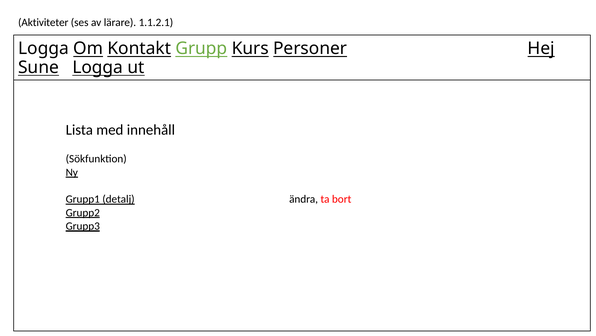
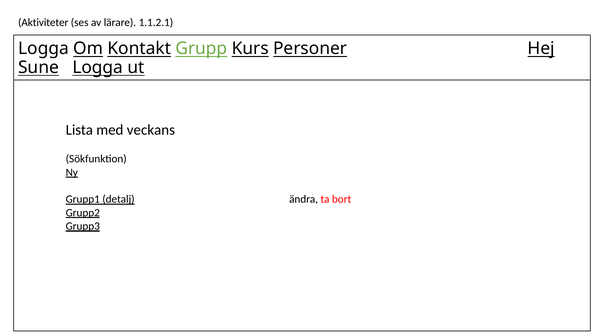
innehåll: innehåll -> veckans (151, 130)
